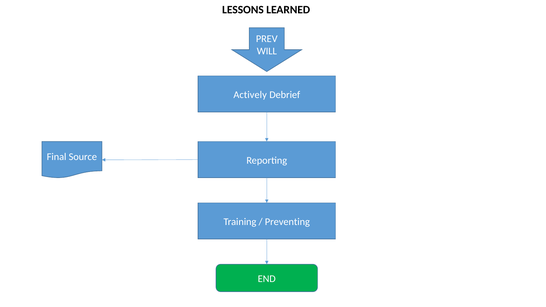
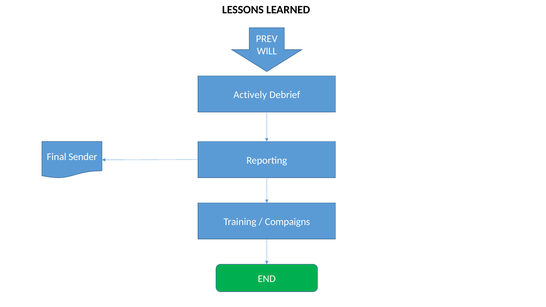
Source: Source -> Sender (83, 157)
Preventing: Preventing -> Compaigns (287, 222)
